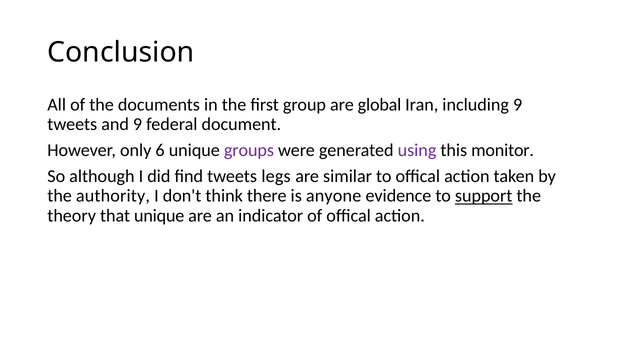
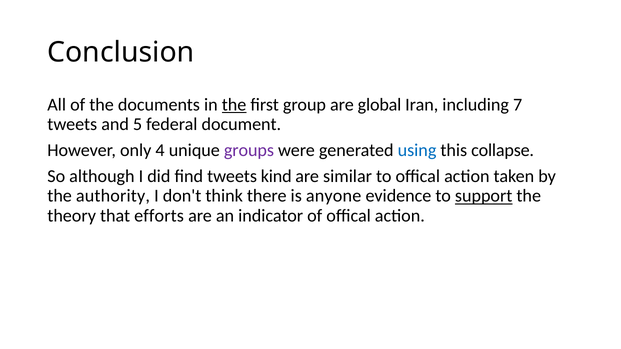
the underline: none -> present (234, 105)
including 9: 9 -> 7 (518, 105)
and 9: 9 -> 5 (138, 125)
6: 6 -> 4 (160, 151)
using colour: purple -> blue (417, 151)
monitor: monitor -> collapse (503, 151)
legs: legs -> kind (276, 177)
that unique: unique -> efforts (159, 216)
